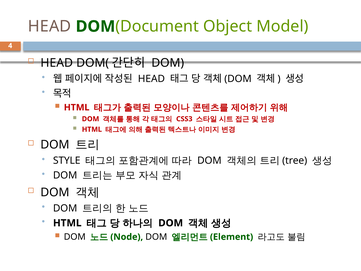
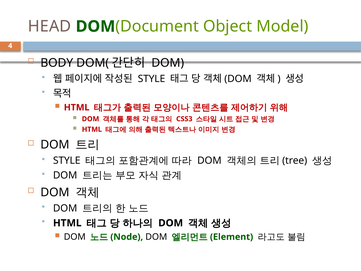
HEAD: HEAD -> BODY (57, 63)
HEAD: HEAD -> STYLE (151, 79)
